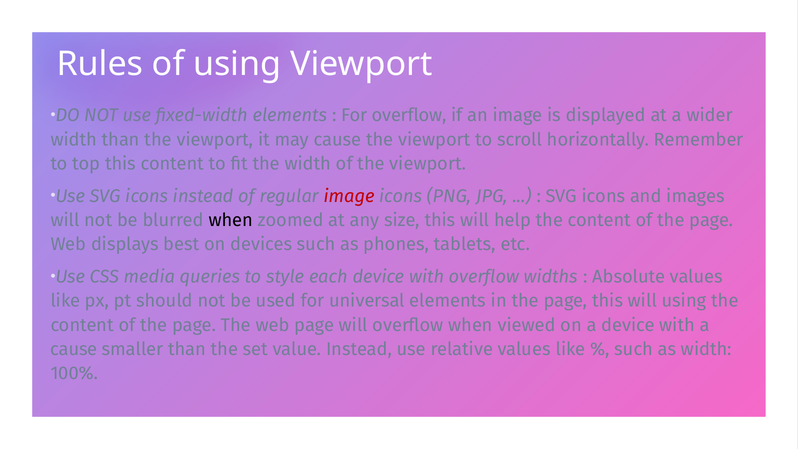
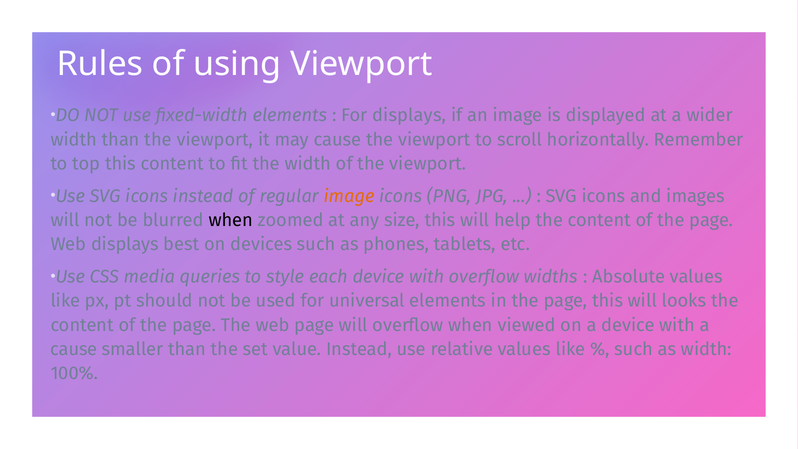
For overflow: overflow -> displays (409, 115)
image colour: red -> orange (349, 196)
will using: using -> looks (684, 301)
